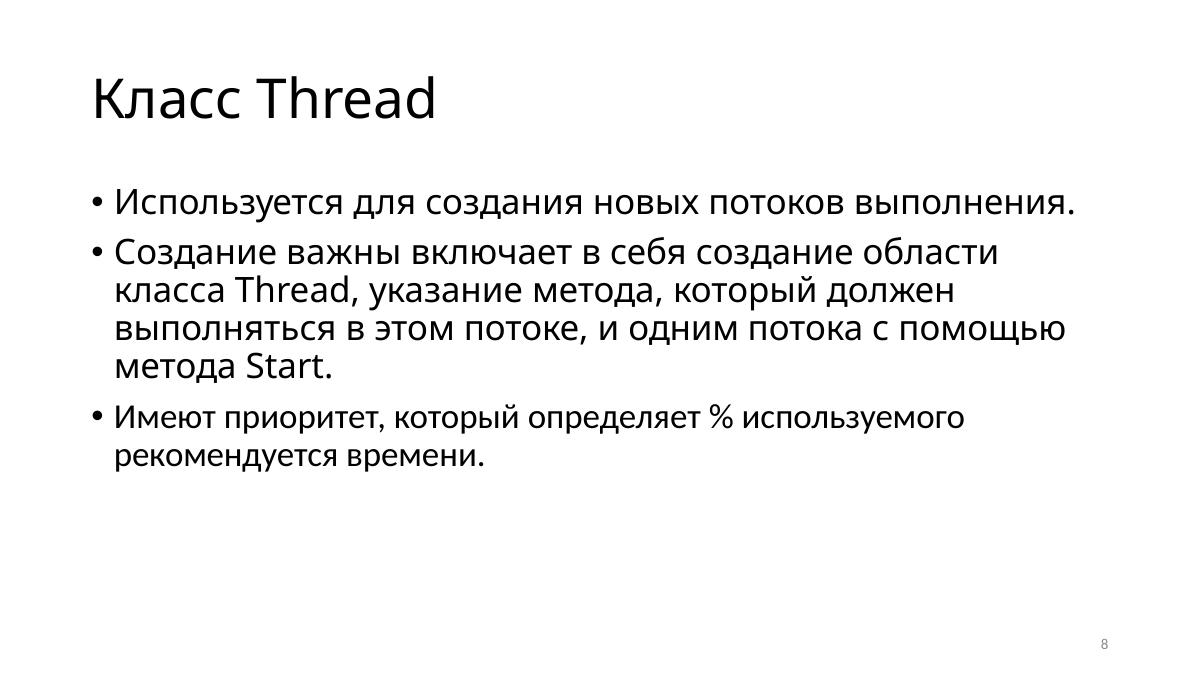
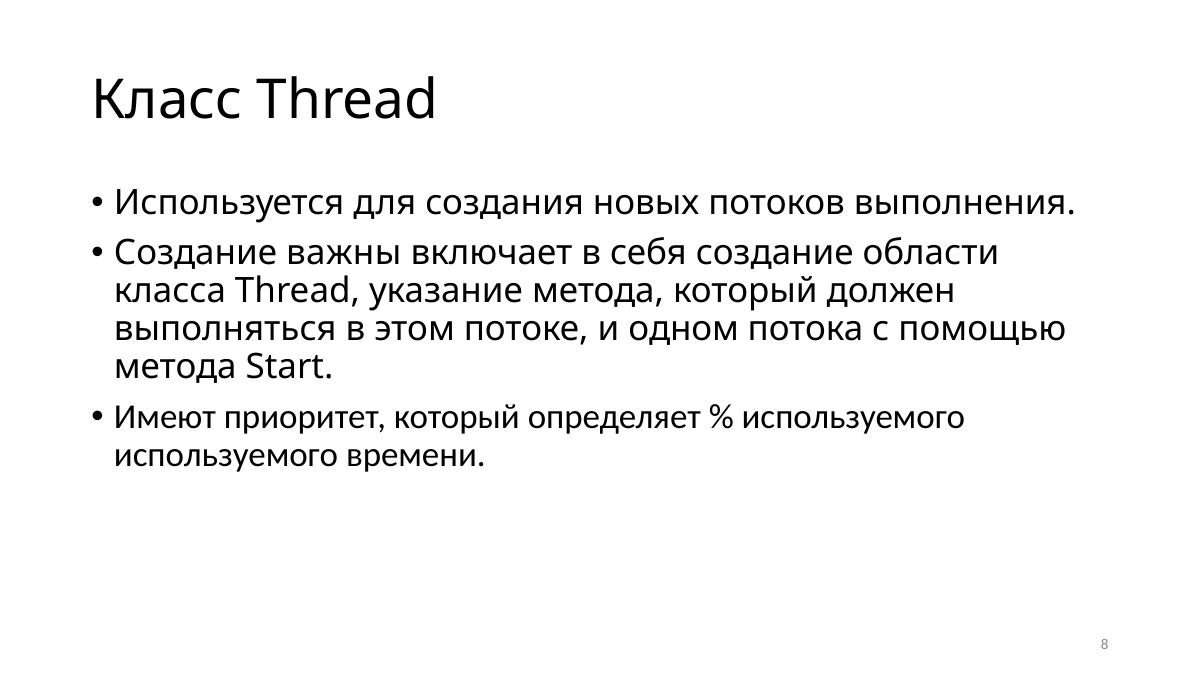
одним: одним -> одном (684, 329)
рекомендуется: рекомендуется -> используемого (226, 455)
